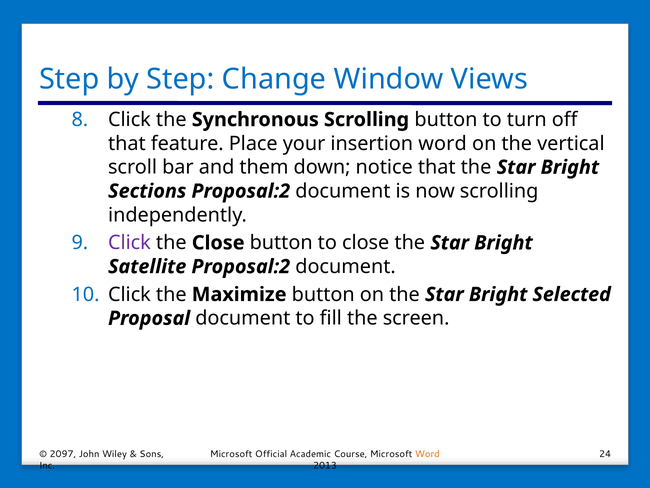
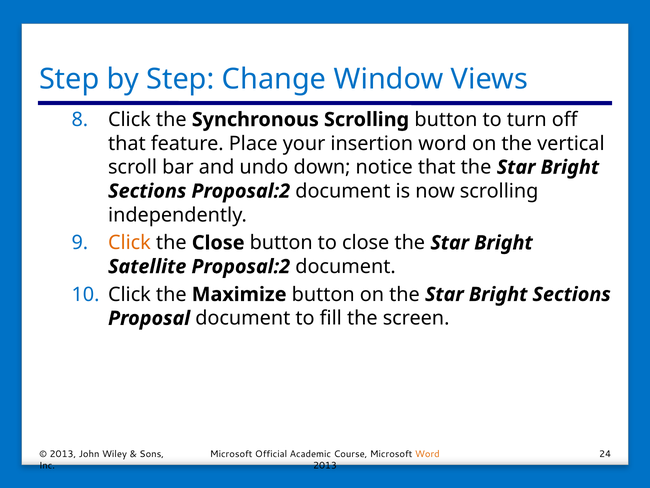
them: them -> undo (264, 167)
Click colour: purple -> orange (129, 243)
Selected: Selected -> Sections (572, 294)
2097: 2097 -> 2013 (63, 454)
